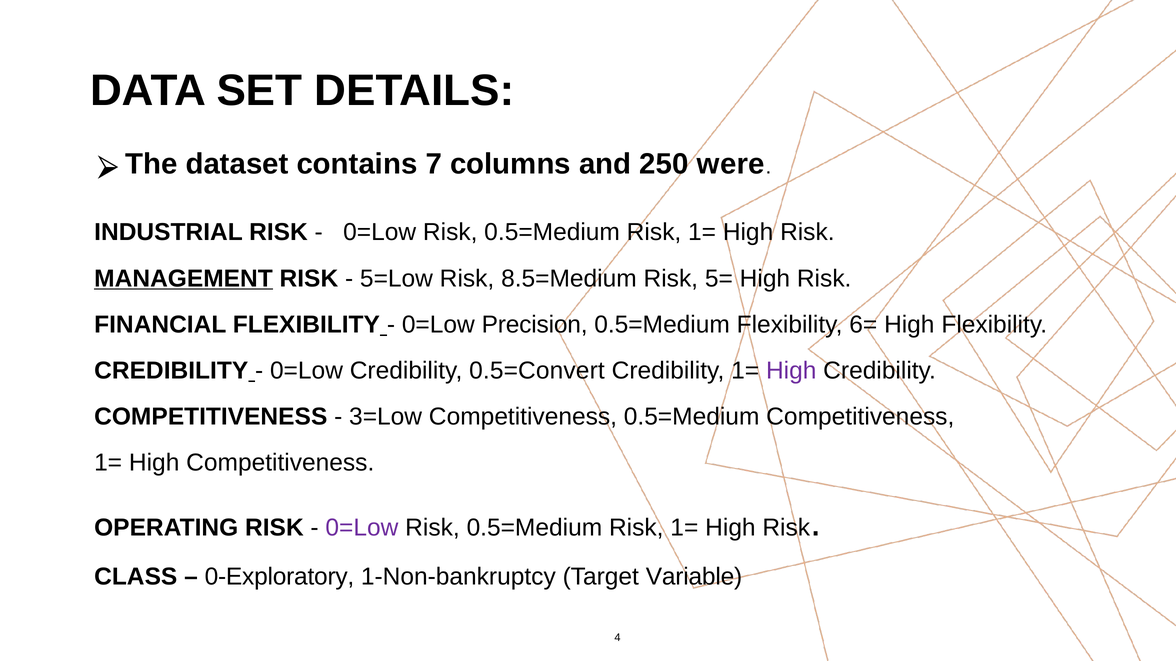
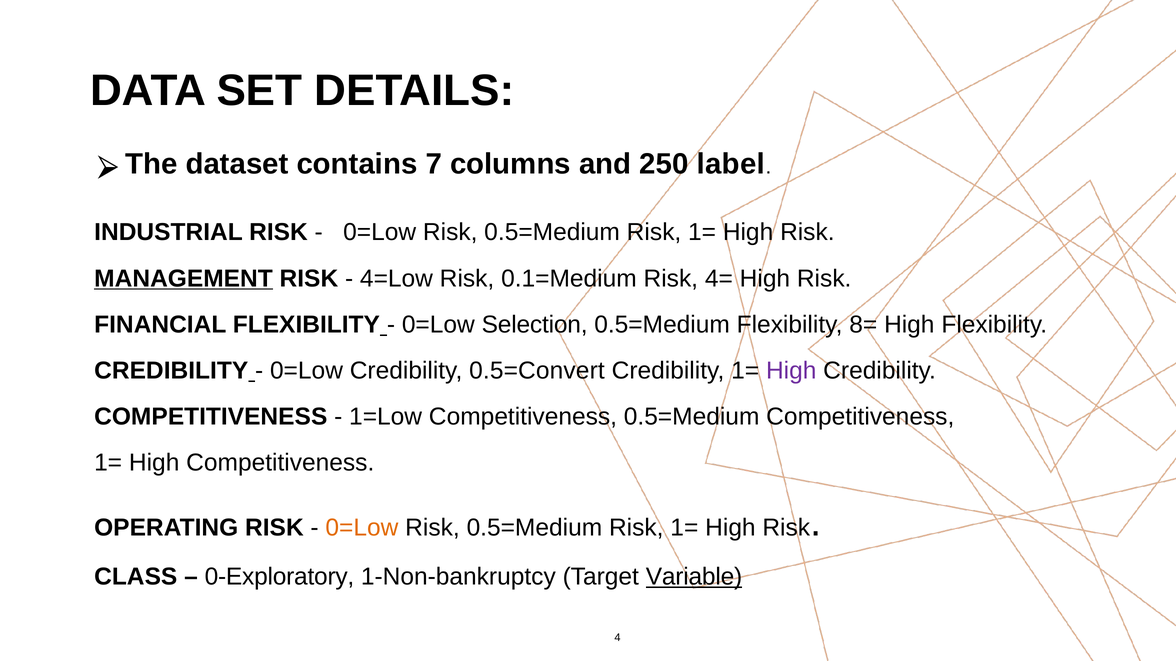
were: were -> label (731, 164)
5=Low: 5=Low -> 4=Low (396, 279)
8.5=Medium: 8.5=Medium -> 0.1=Medium (569, 279)
5=: 5= -> 4= (719, 279)
Precision: Precision -> Selection (535, 325)
6=: 6= -> 8= (863, 325)
3=Low: 3=Low -> 1=Low (386, 417)
0=Low colour: purple -> orange (362, 528)
Variable underline: none -> present (694, 577)
